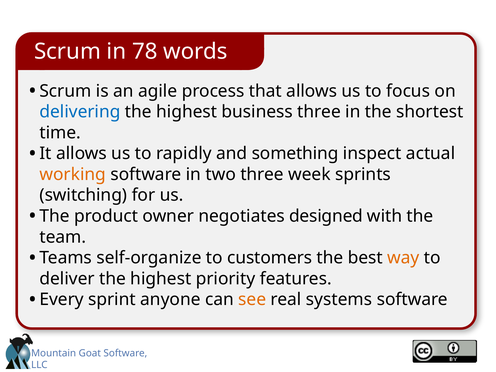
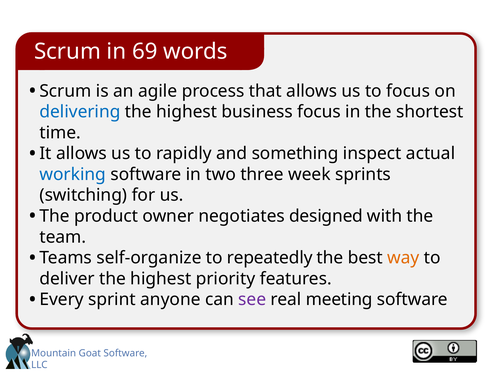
78: 78 -> 69 (145, 52)
business three: three -> focus (319, 112)
working colour: orange -> blue (73, 174)
customers: customers -> repeatedly (270, 258)
see colour: orange -> purple (252, 299)
systems: systems -> meeting (339, 299)
